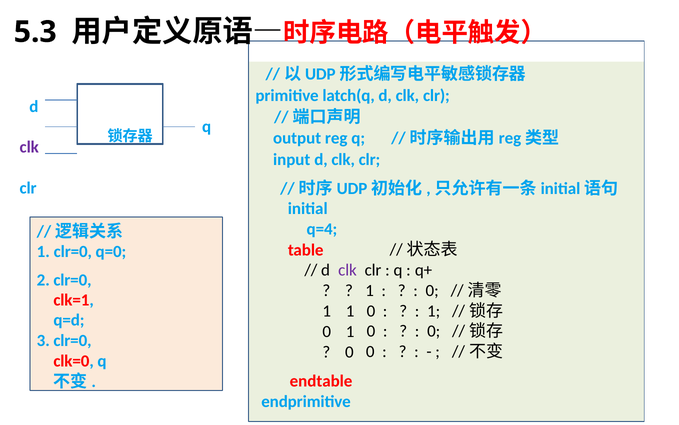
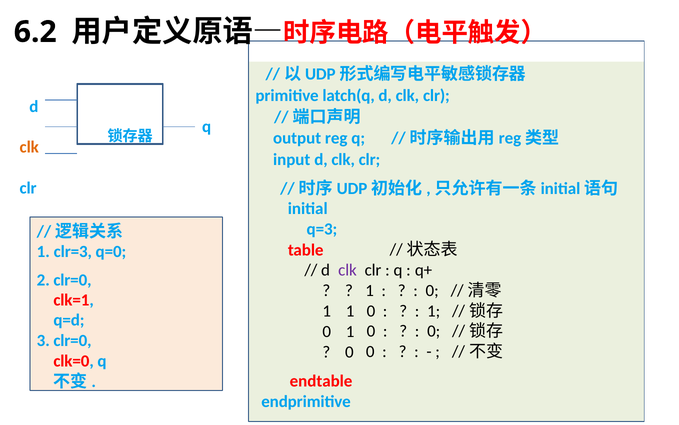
5.3: 5.3 -> 6.2 (35, 32)
clk colour: purple -> orange (29, 147)
q=4: q=4 -> q=3 (322, 229)
clr=0: clr=0 -> clr=3 (73, 252)
